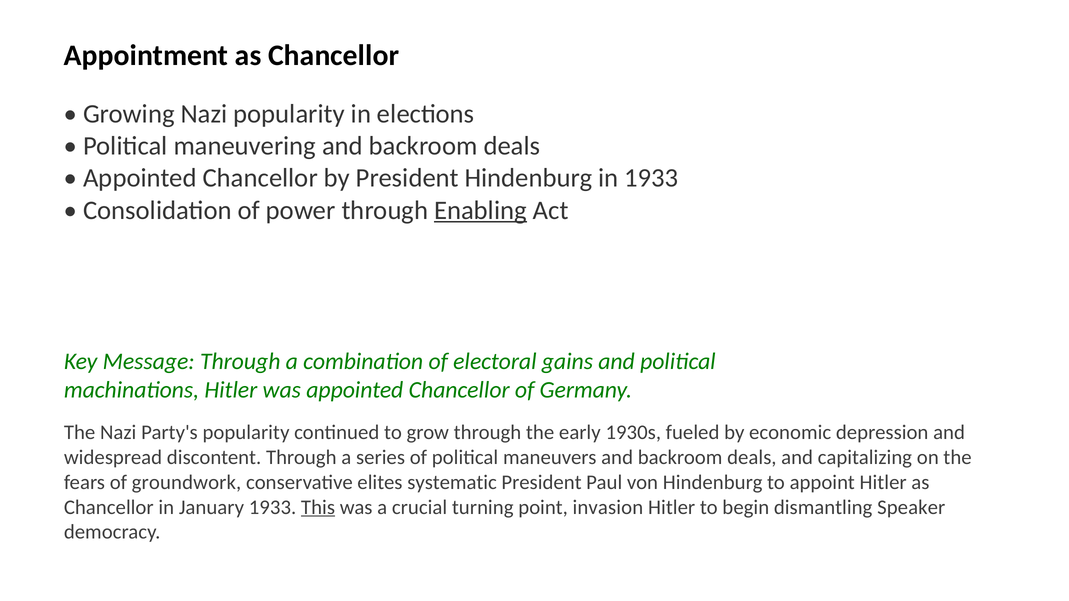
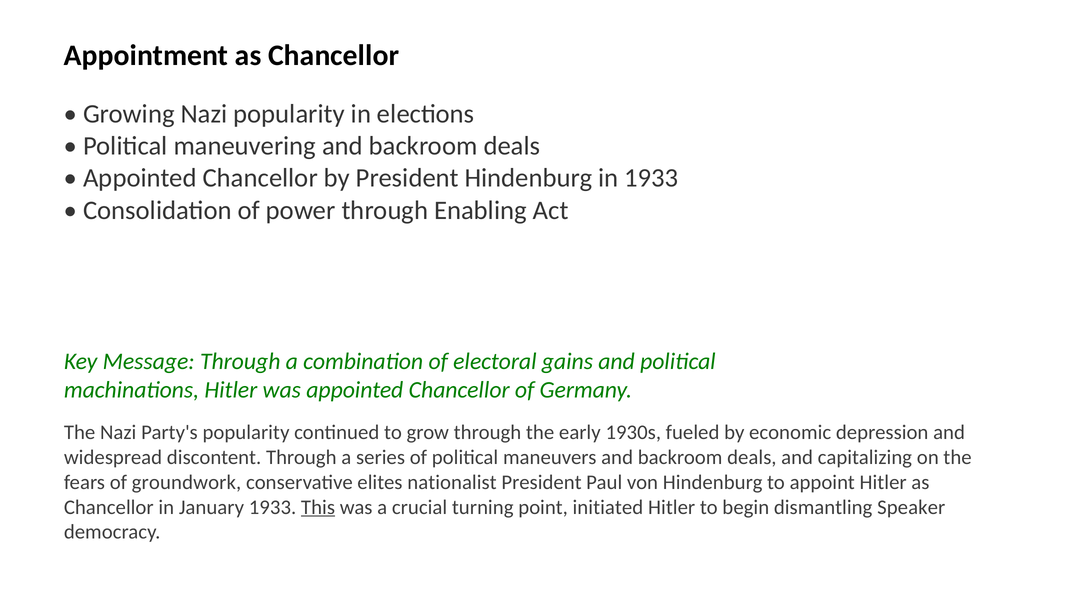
Enabling underline: present -> none (480, 210)
systematic: systematic -> nationalist (452, 482)
invasion: invasion -> initiated (608, 507)
